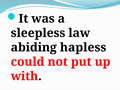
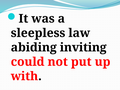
hapless: hapless -> inviting (83, 47)
